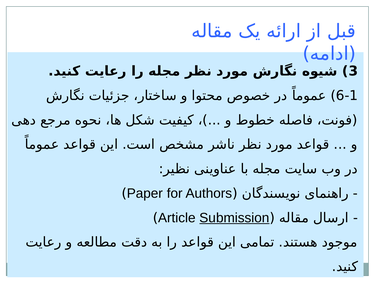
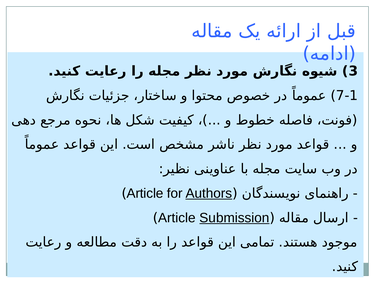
6-1: 6-1 -> 7-1 (347, 95)
Paper: Paper -> Article (145, 193)
Authors underline: none -> present (209, 193)
